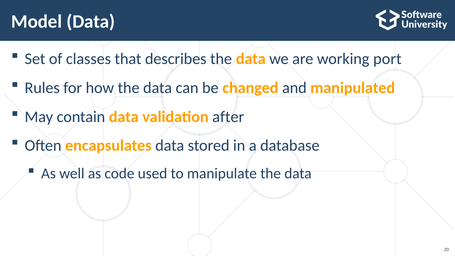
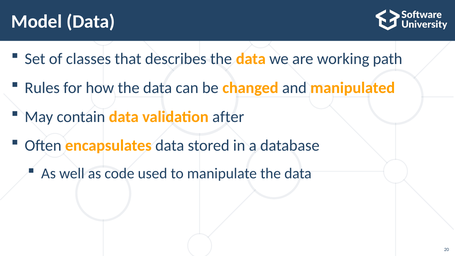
port: port -> path (388, 59)
